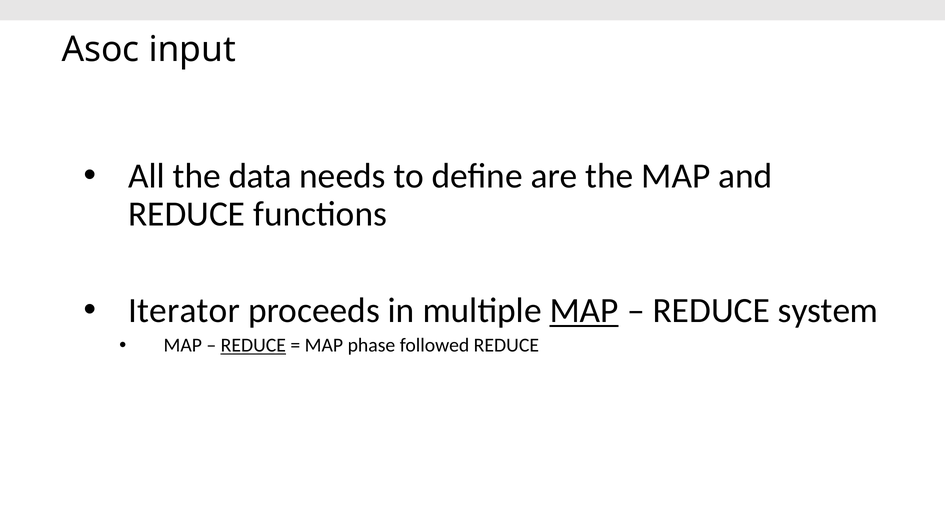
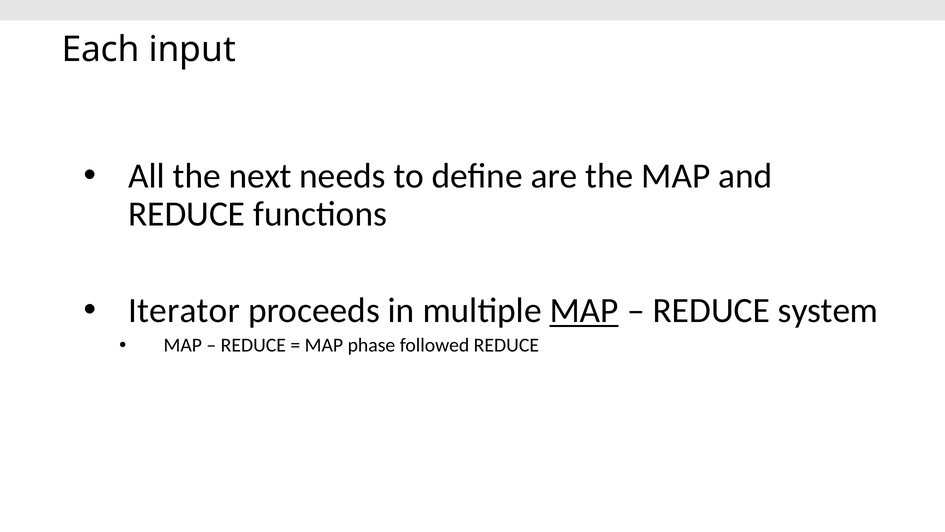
Asoc: Asoc -> Each (101, 49)
data: data -> next (260, 176)
REDUCE underline: present -> none (253, 345)
